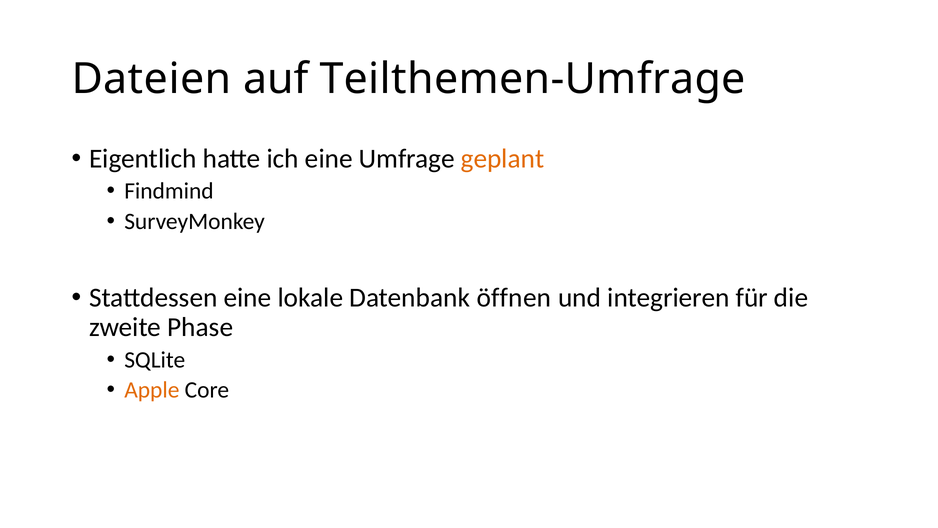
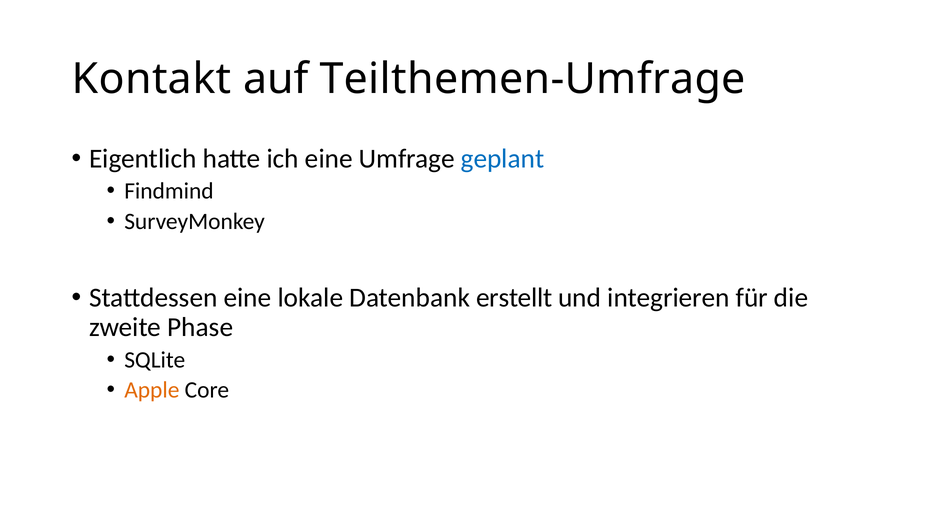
Dateien: Dateien -> Kontakt (152, 79)
geplant colour: orange -> blue (503, 159)
öffnen: öffnen -> erstellt (514, 298)
